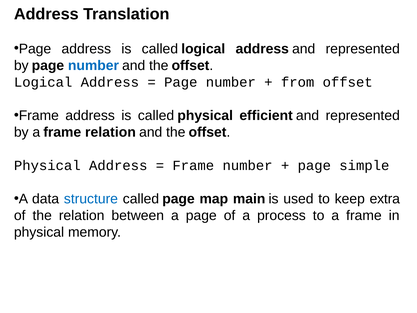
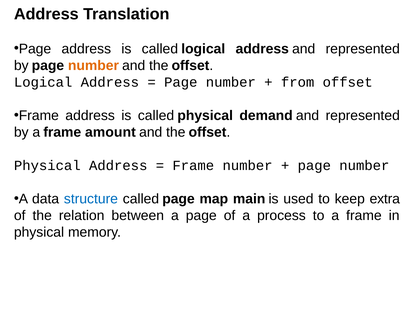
number colour: blue -> orange (93, 65)
efficient: efficient -> demand (266, 115)
frame relation: relation -> amount (110, 132)
simple: simple -> number (364, 165)
